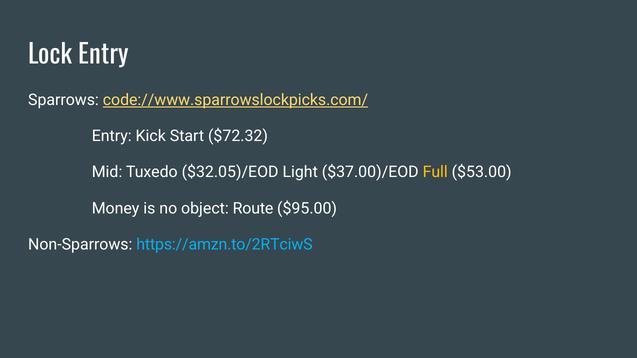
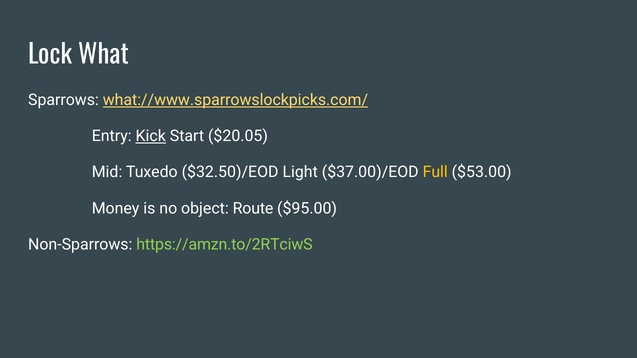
Lock Entry: Entry -> What (103, 55)
code://www.sparrowslockpicks.com/: code://www.sparrowslockpicks.com/ -> what://www.sparrowslockpicks.com/ (235, 100)
Kick underline: none -> present (151, 136)
$72.32: $72.32 -> $20.05 (238, 136)
$32.05)/EOD: $32.05)/EOD -> $32.50)/EOD (230, 172)
https://amzn.to/2RTciwS colour: light blue -> light green (225, 245)
